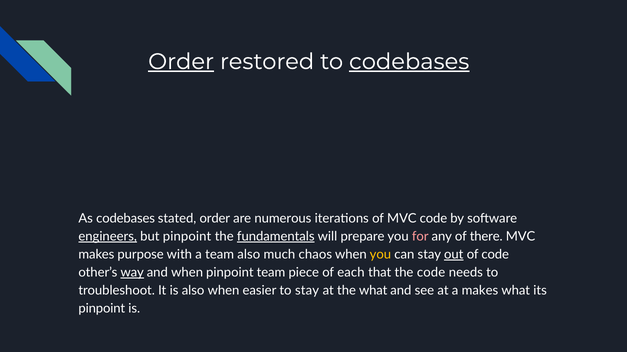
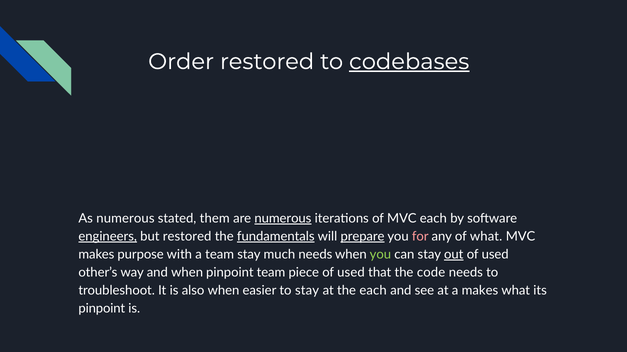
Order underline: present -> none (181, 62)
As codebases: codebases -> numerous (125, 219)
stated order: order -> them (215, 219)
numerous underline: none -> present (283, 219)
MVC code: code -> each (433, 219)
but pinpoint: pinpoint -> restored (187, 237)
prepare underline: none -> present (362, 237)
of there: there -> what (486, 237)
team also: also -> stay (249, 255)
much chaos: chaos -> needs (315, 255)
you colour: yellow -> light green (380, 255)
code: code -> used (495, 255)
way underline: present -> none (132, 273)
piece of each: each -> used (351, 273)
the what: what -> each (373, 291)
